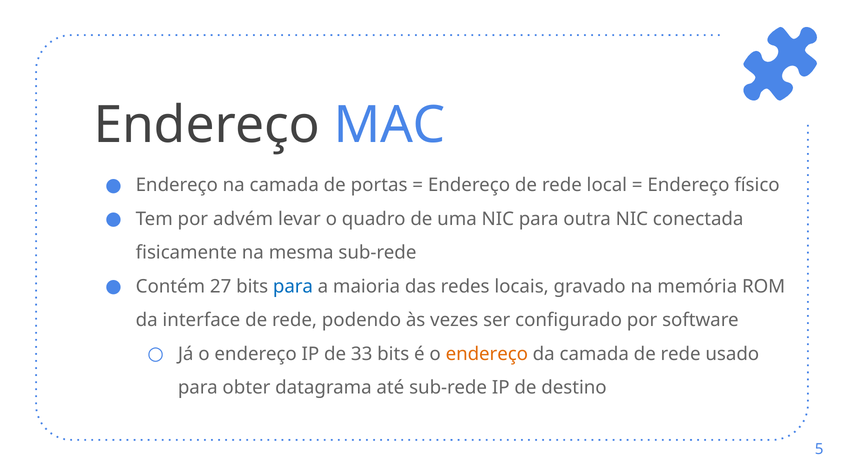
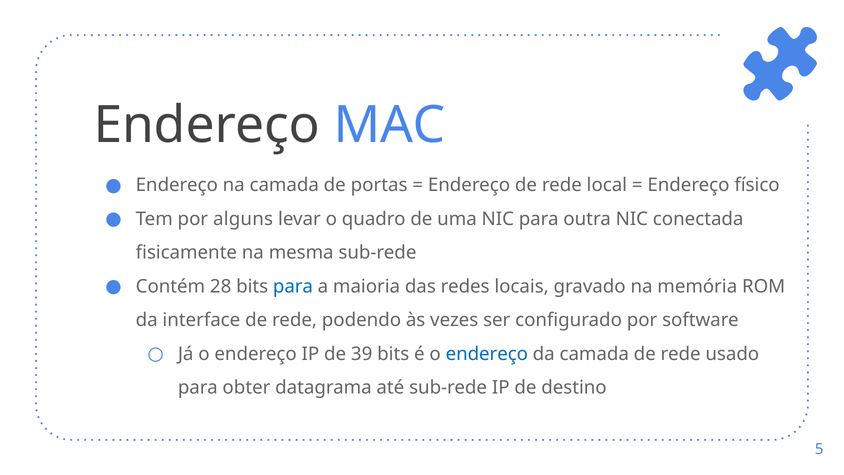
advém: advém -> alguns (243, 219)
27: 27 -> 28 (221, 286)
33: 33 -> 39 (362, 354)
endereço colour: orange -> blue (487, 354)
